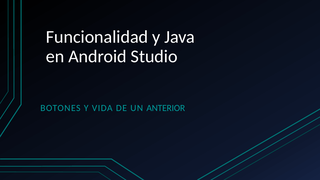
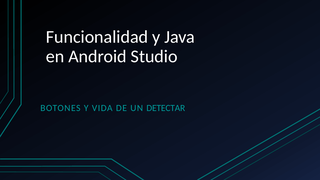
ANTERIOR: ANTERIOR -> DETECTAR (166, 108)
